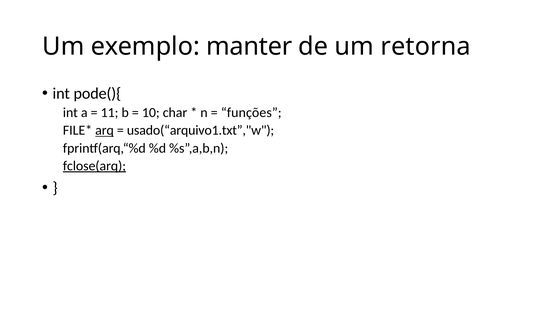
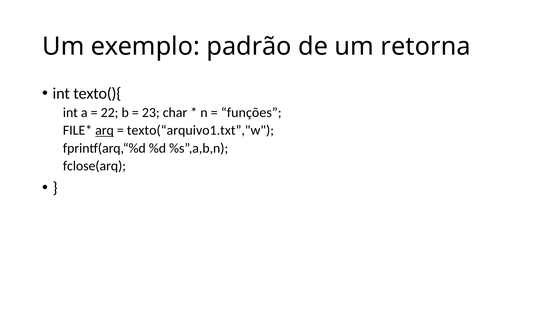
manter: manter -> padrão (249, 46)
pode(){: pode(){ -> texto(){ (97, 93)
11: 11 -> 22 (110, 113)
10: 10 -> 23 (151, 113)
usado(“arquivo1.txt”,"w: usado(“arquivo1.txt”,"w -> texto(“arquivo1.txt”,"w (200, 130)
fclose(arq underline: present -> none (94, 166)
